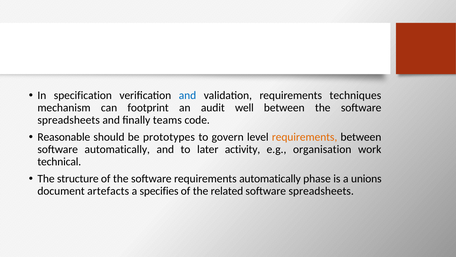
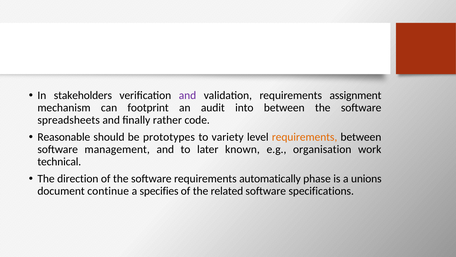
specification: specification -> stakeholders (83, 95)
and colour: blue -> purple (187, 95)
techniques: techniques -> assignment (355, 95)
well: well -> into (244, 108)
teams: teams -> rather (167, 120)
govern: govern -> variety (228, 137)
software automatically: automatically -> management (117, 149)
activity: activity -> known (242, 149)
structure: structure -> direction (78, 179)
artefacts: artefacts -> continue (108, 191)
spreadsheets: spreadsheets -> specifications (321, 191)
